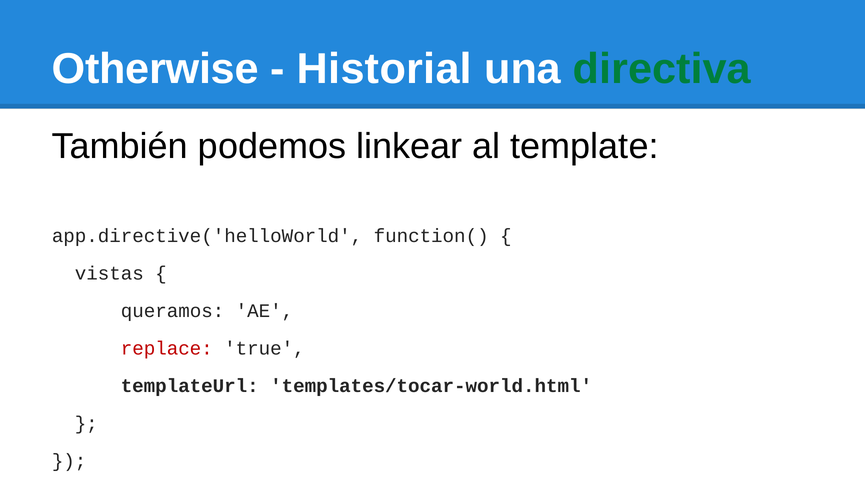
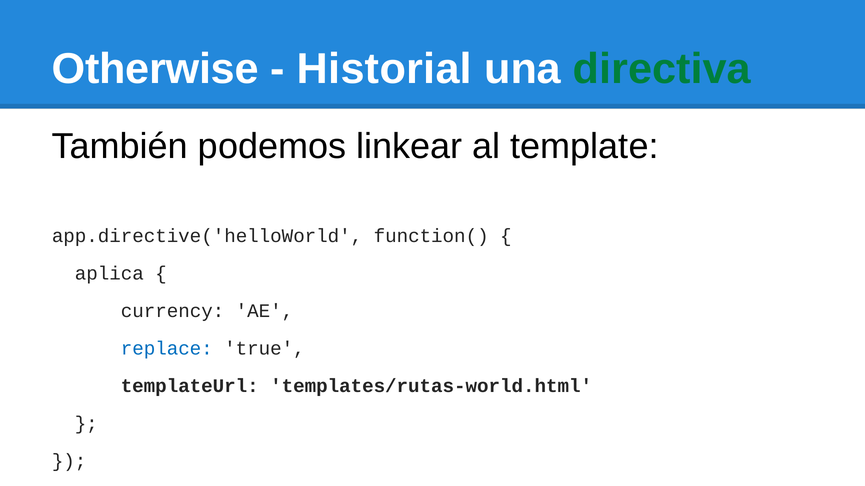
vistas: vistas -> aplica (109, 274)
queramos: queramos -> currency (173, 311)
replace colour: red -> blue (167, 349)
templates/tocar-world.html: templates/tocar-world.html -> templates/rutas-world.html (431, 386)
